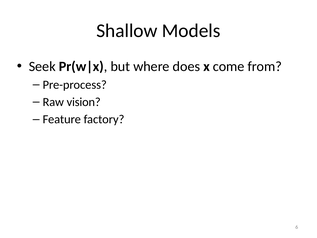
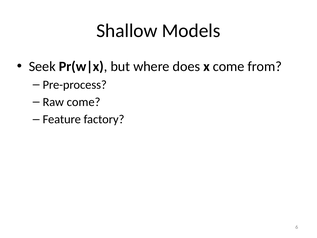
Raw vision: vision -> come (84, 102)
